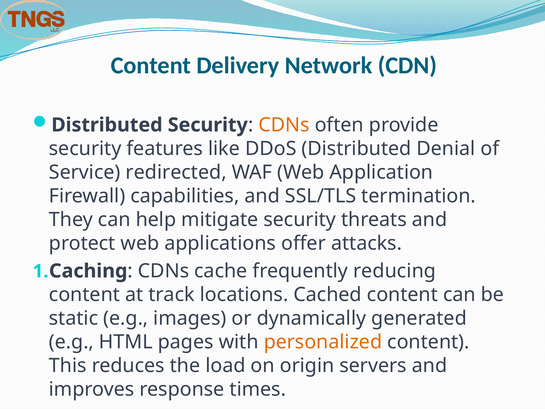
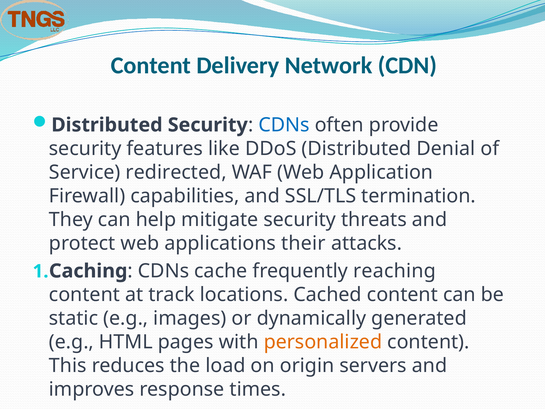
CDNs colour: orange -> blue (284, 125)
offer: offer -> their (303, 243)
reducing: reducing -> reaching (395, 271)
